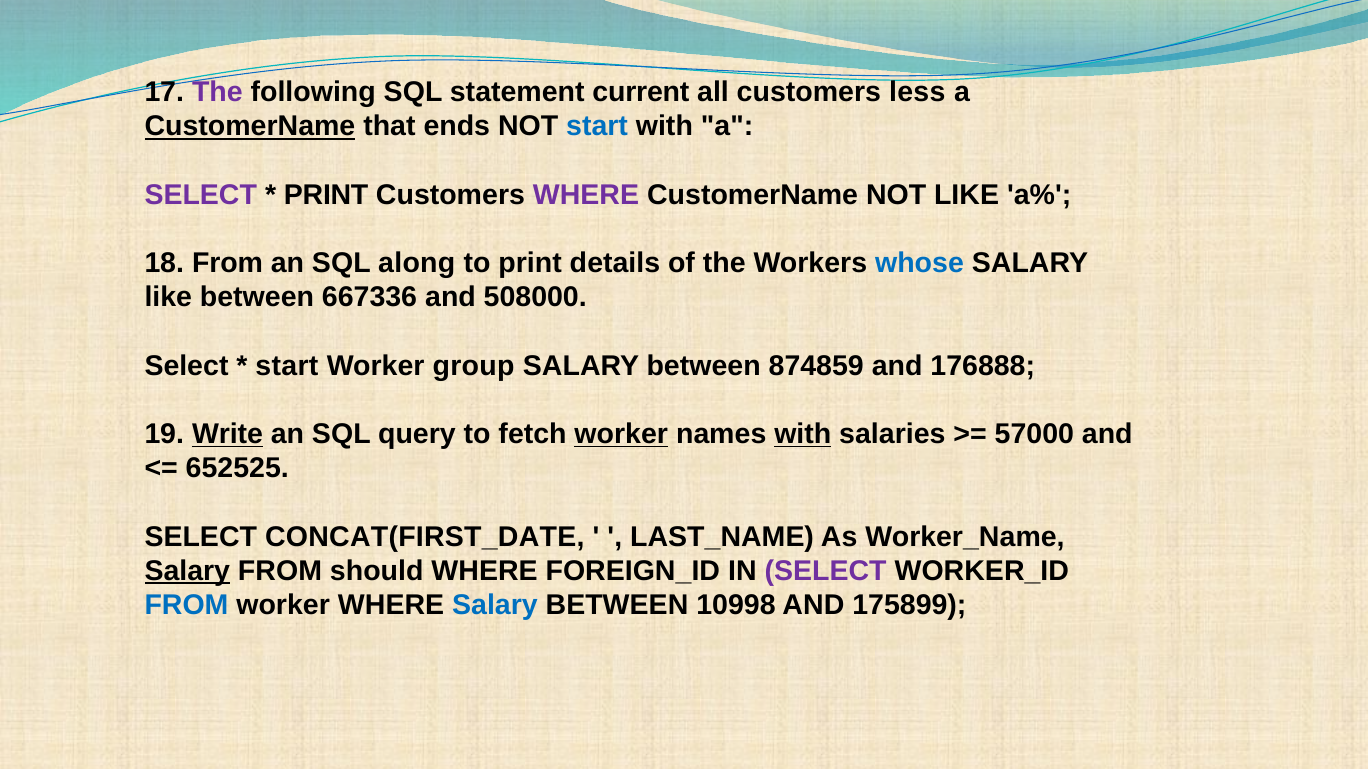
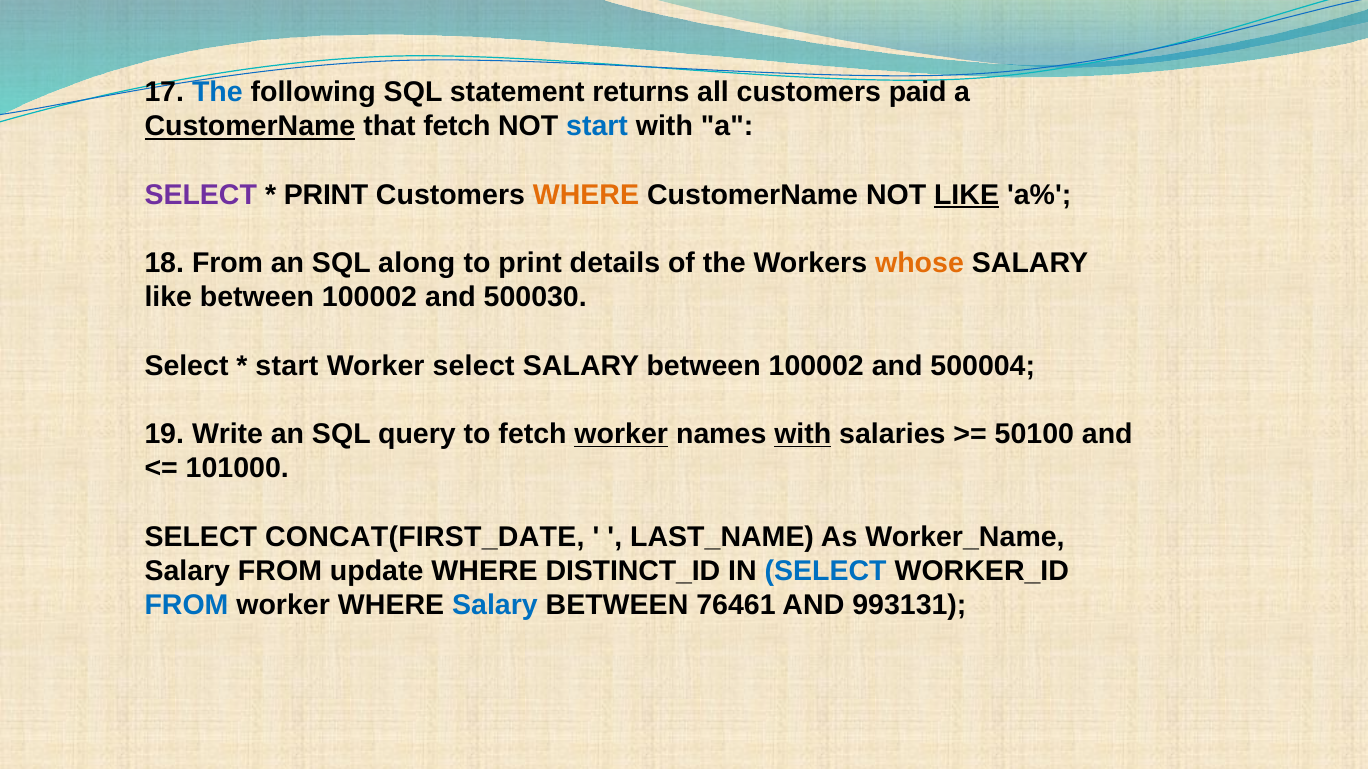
The colour: purple -> blue (217, 92)
current: current -> returns (641, 92)
less: less -> paid (918, 92)
that ends: ends -> fetch (457, 126)
WHERE colour: purple -> orange (586, 195)
LIKE underline: none -> present (967, 195)
whose colour: blue -> orange (919, 263)
667336: 667336 -> 100002 (370, 298)
508000: 508000 -> 500030 (535, 298)
Worker group: group -> select (474, 366)
SALARY between 874859: 874859 -> 100002 (816, 366)
176888: 176888 -> 500004 (983, 366)
Write underline: present -> none (227, 434)
57000: 57000 -> 50100 (1034, 434)
652525: 652525 -> 101000 (237, 469)
Salary underline: present -> none (187, 571)
should: should -> update (377, 571)
FOREIGN_ID: FOREIGN_ID -> DISTINCT_ID (633, 571)
SELECT colour: purple -> blue (826, 571)
10998: 10998 -> 76461 (736, 605)
175899: 175899 -> 993131 (909, 605)
